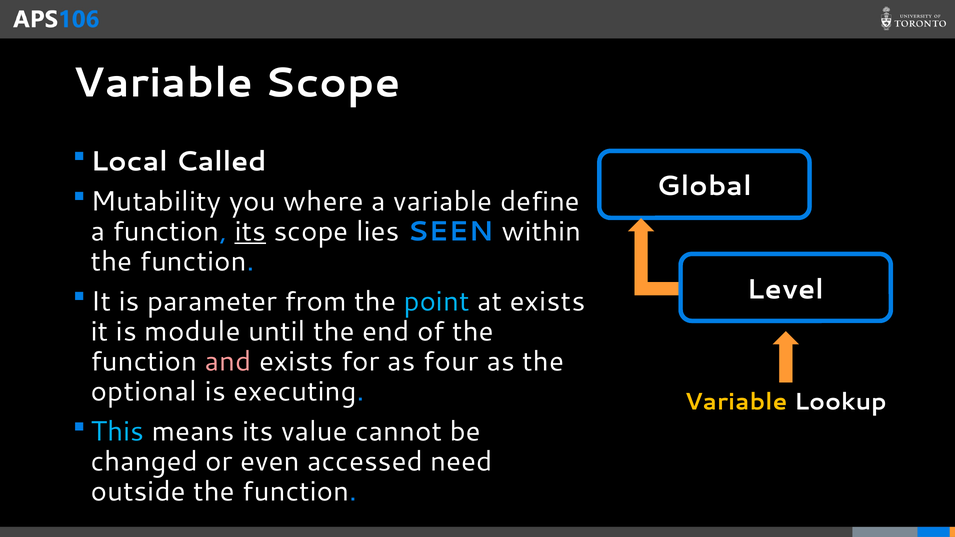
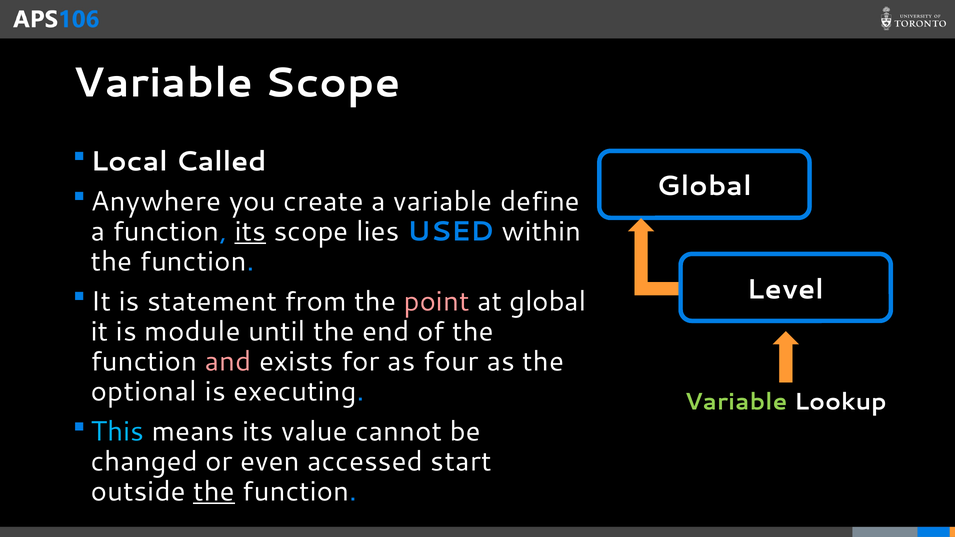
Mutability: Mutability -> Anywhere (156, 201)
where: where -> create (324, 201)
SEEN: SEEN -> USED (451, 231)
parameter: parameter -> statement (212, 301)
point colour: light blue -> pink (437, 301)
at exists: exists -> global (548, 301)
Variable colour: yellow -> light green (736, 402)
need: need -> start (461, 462)
the underline: none -> present (214, 492)
